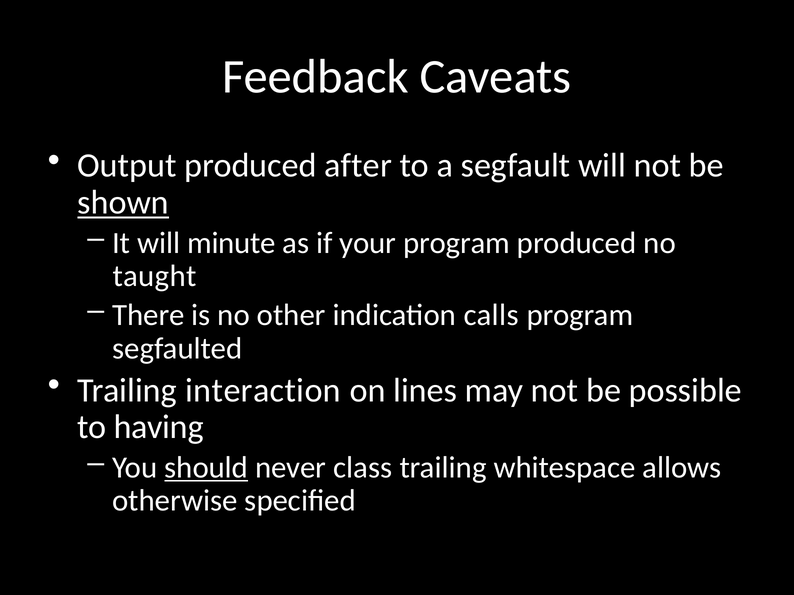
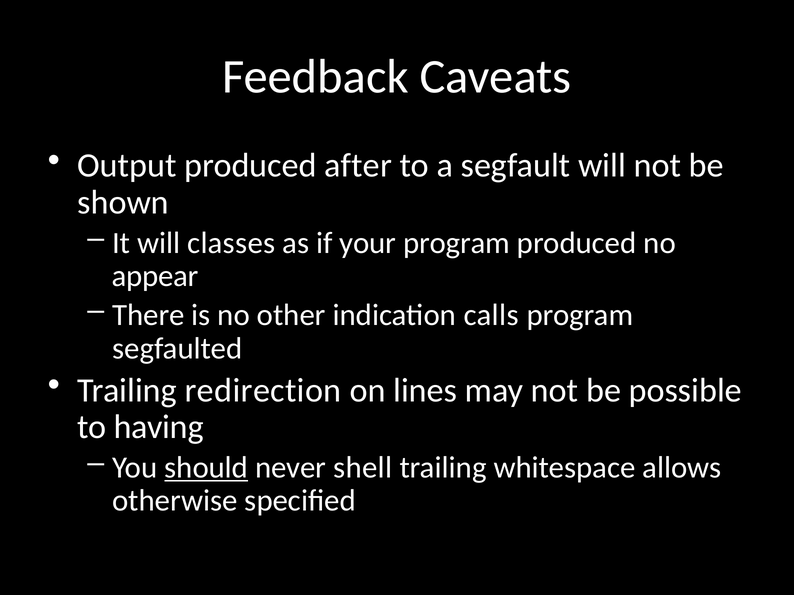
shown underline: present -> none (123, 203)
minute: minute -> classes (231, 243)
taught: taught -> appear (155, 276)
interaction: interaction -> redirection (263, 391)
class: class -> shell (363, 468)
